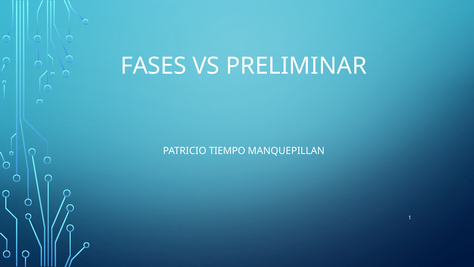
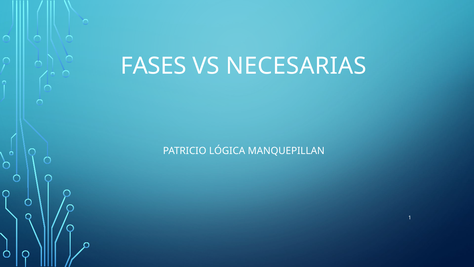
PRELIMINAR: PRELIMINAR -> NECESARIAS (296, 66)
TIEMPO: TIEMPO -> LÓGICA (227, 151)
